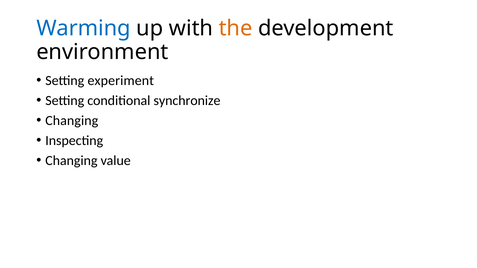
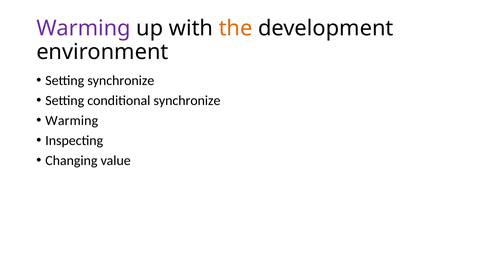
Warming colour: blue -> purple (83, 28)
Setting experiment: experiment -> synchronize (121, 81)
Changing: Changing -> Warming (72, 121)
